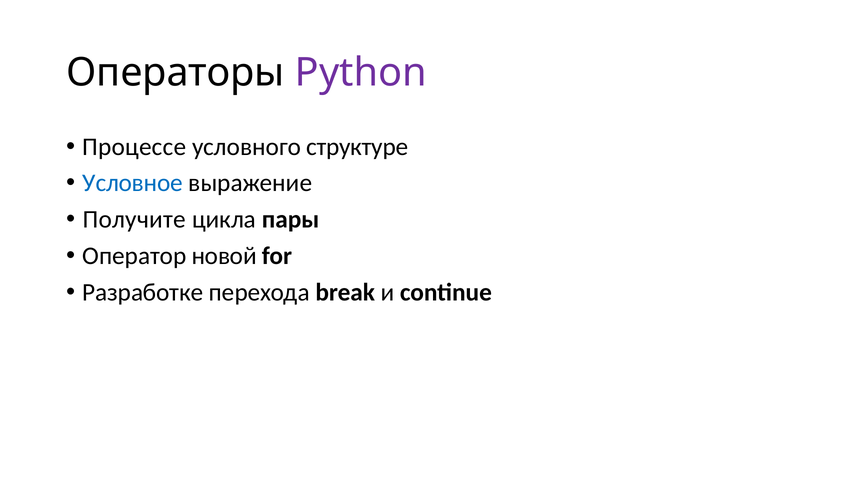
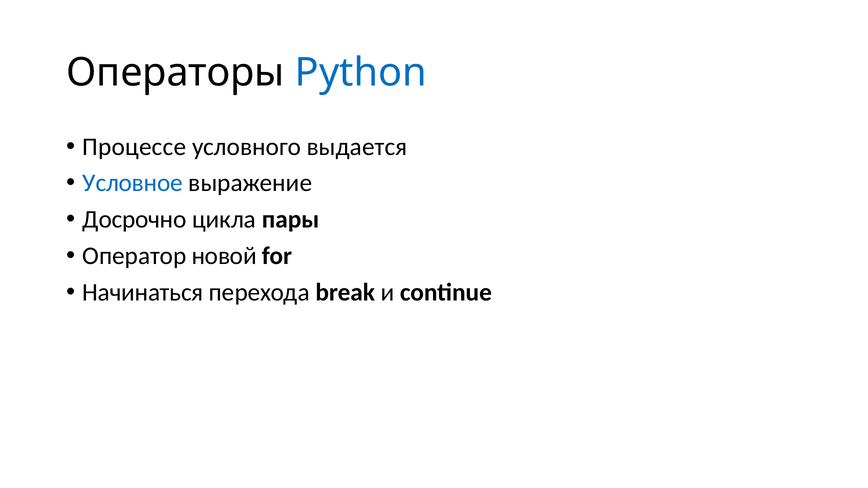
Python colour: purple -> blue (361, 73)
структуре: структуре -> выдается (357, 147)
Получите: Получите -> Досрочно (135, 220)
Разработке: Разработке -> Начинаться (143, 292)
